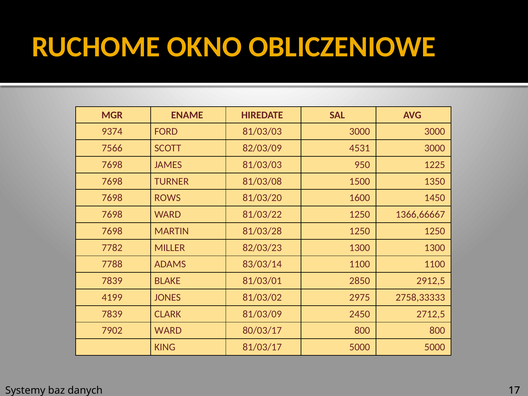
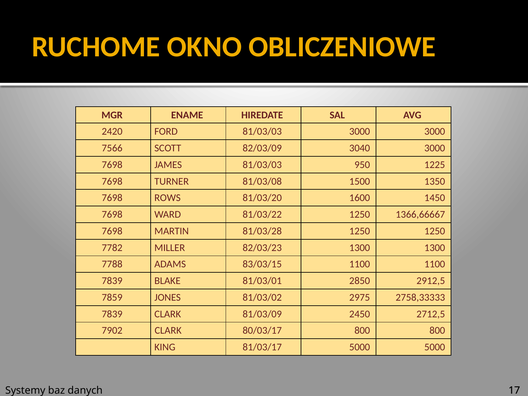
9374: 9374 -> 2420 (112, 132)
4531: 4531 -> 3040 (360, 148)
83/03/14: 83/03/14 -> 83/03/15 (262, 264)
4199: 4199 -> 7859 (112, 297)
7902 WARD: WARD -> CLARK (168, 331)
